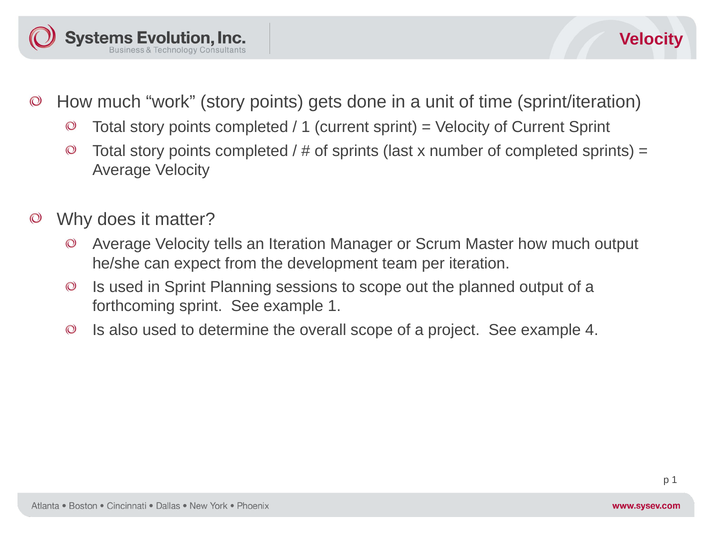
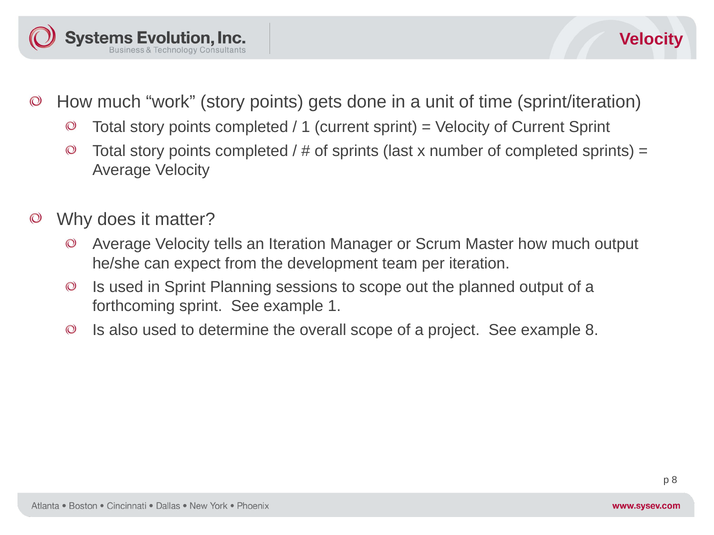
example 4: 4 -> 8 (592, 331)
p 1: 1 -> 8 (674, 480)
